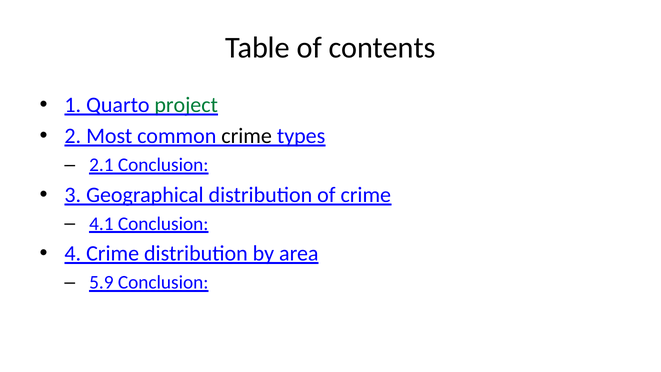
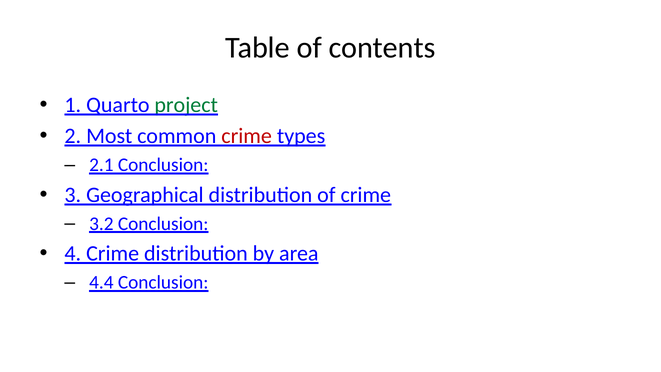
crime colour: black -> red (247, 136)
4.1: 4.1 -> 3.2 (101, 224)
5.9: 5.9 -> 4.4 (101, 282)
